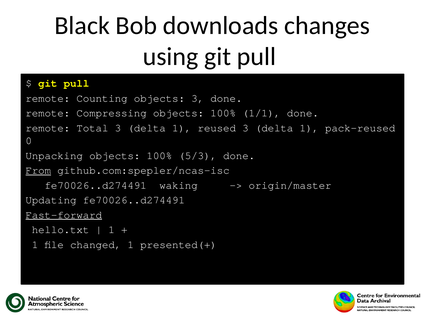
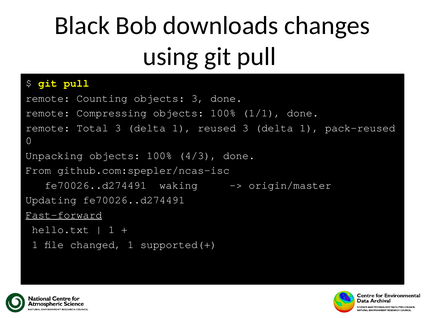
5/3: 5/3 -> 4/3 (198, 156)
From underline: present -> none (38, 171)
presented(+: presented(+ -> supported(+ (179, 245)
